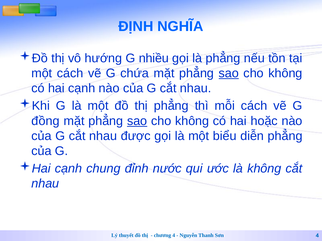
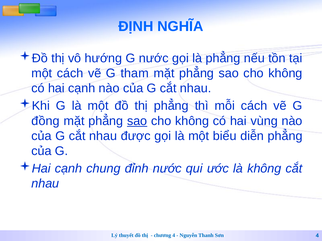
G nhiều: nhiều -> nước (154, 58)
chứa: chứa -> tham (135, 73)
sao underline: present -> none (229, 73)
hoặc: hoặc -> vùng (264, 121)
